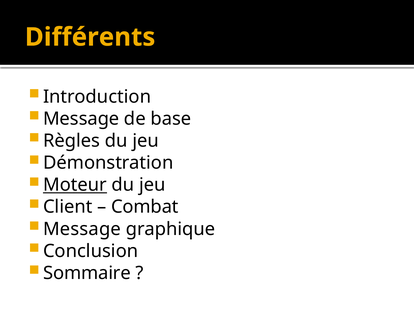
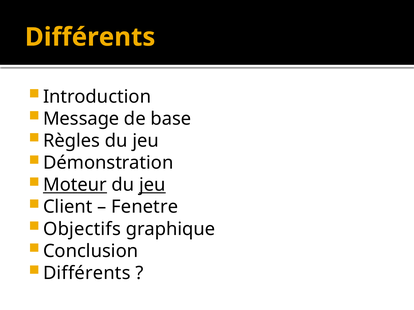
jeu underline: none -> present (152, 185)
Combat: Combat -> Fenetre (145, 207)
Message: Message -> Objectifs (82, 229)
Sommaire: Sommaire -> Différents (87, 274)
